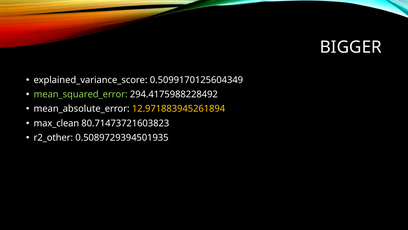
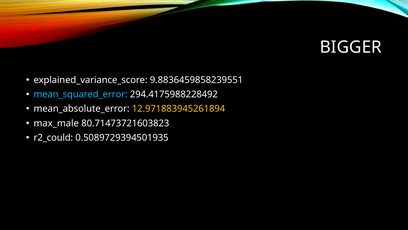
0.5099170125604349: 0.5099170125604349 -> 9.8836459858239551 (196, 80)
mean_squared_error colour: light green -> light blue (81, 94)
max_clean: max_clean -> max_male (56, 123)
r2_other: r2_other -> r2_could (53, 137)
